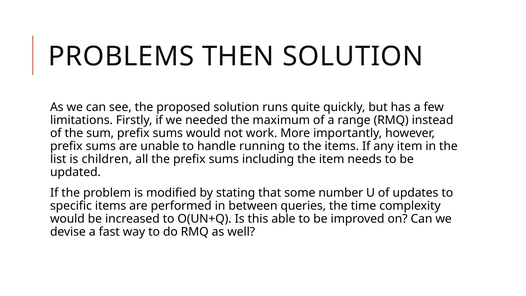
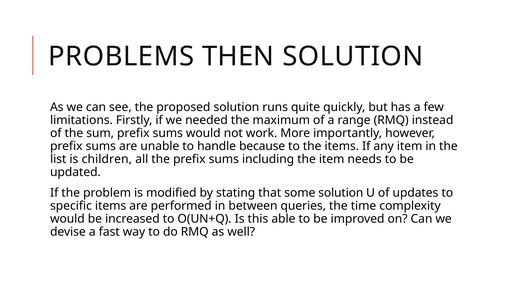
running: running -> because (262, 146)
some number: number -> solution (341, 193)
